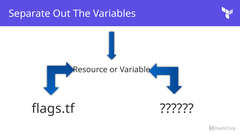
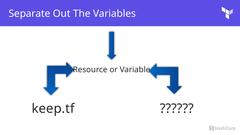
flags.tf: flags.tf -> keep.tf (53, 109)
